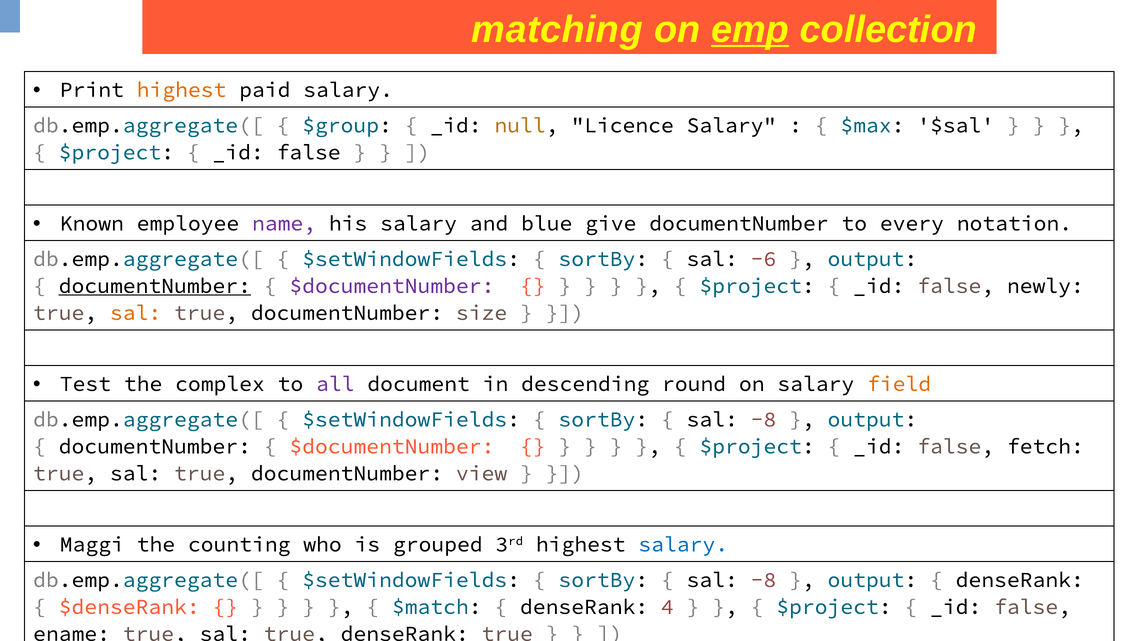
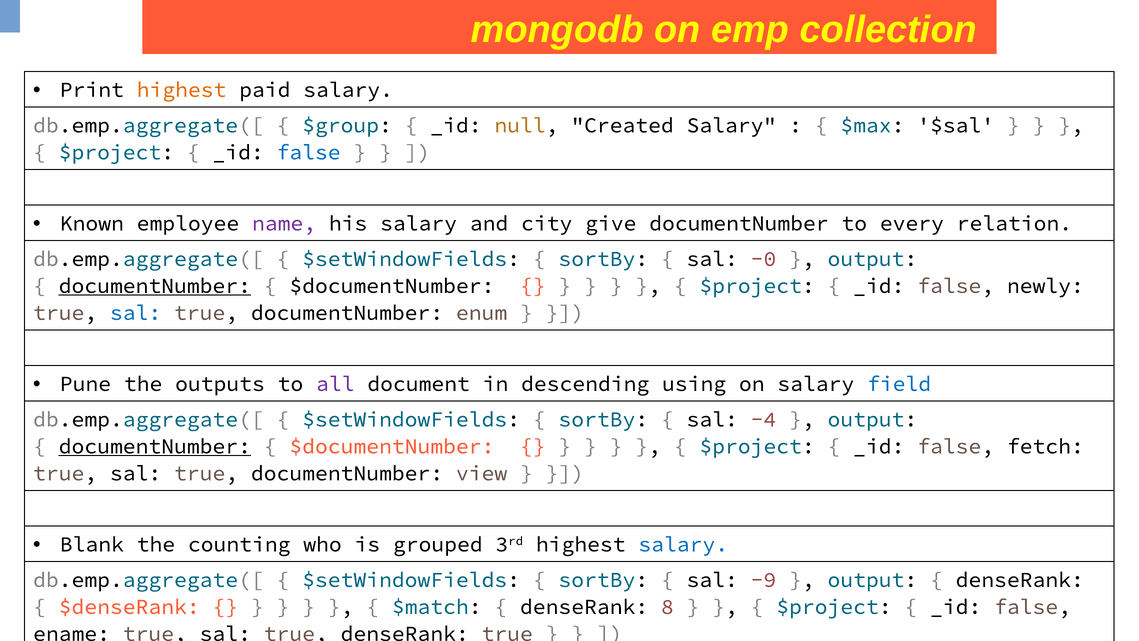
matching: matching -> mongodb (557, 30)
emp underline: present -> none (750, 30)
Licence: Licence -> Created (623, 125)
false colour: black -> blue (309, 152)
blue: blue -> city (547, 223)
notation: notation -> relation (1014, 223)
-6: -6 -> -0 (763, 259)
$documentNumber colour: purple -> black (392, 286)
sal colour: orange -> blue (136, 313)
size: size -> enum (482, 313)
Test: Test -> Pune (85, 384)
complex: complex -> outputs (220, 384)
round: round -> using (694, 384)
field colour: orange -> blue (899, 384)
-8: -8 -> -4 (763, 419)
documentNumber underline: none -> present (155, 446)
Maggi: Maggi -> Blank (92, 544)
-8: -8 -> -9 (763, 580)
4: 4 -> 8 (667, 607)
